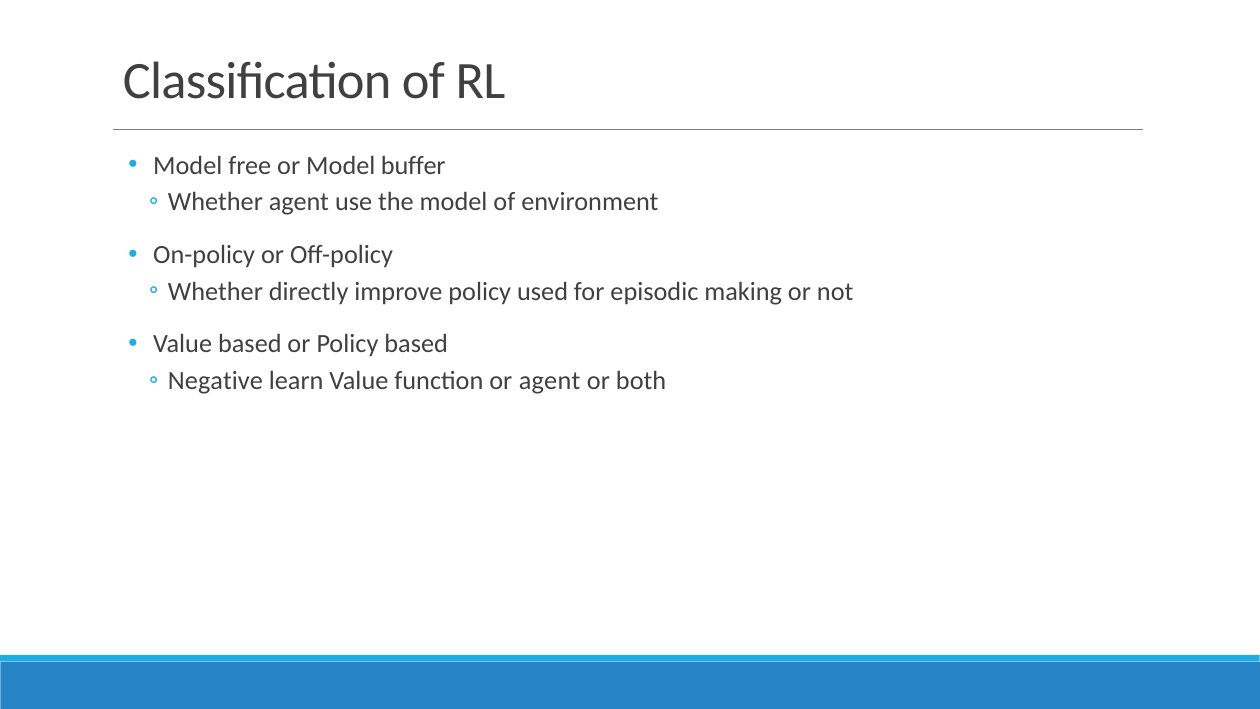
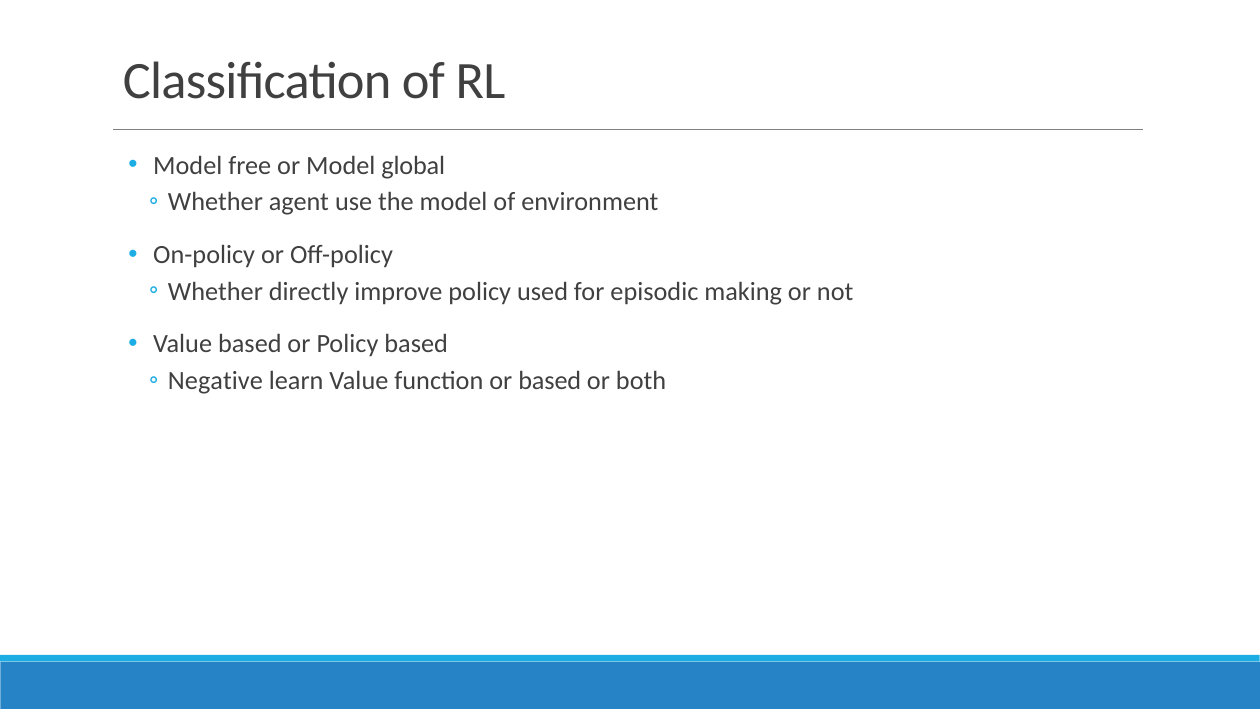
buffer: buffer -> global (413, 165)
or agent: agent -> based (550, 381)
